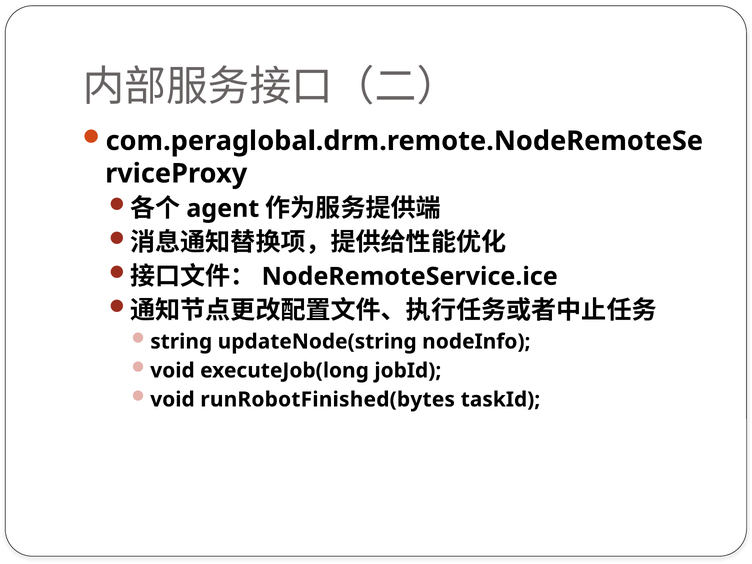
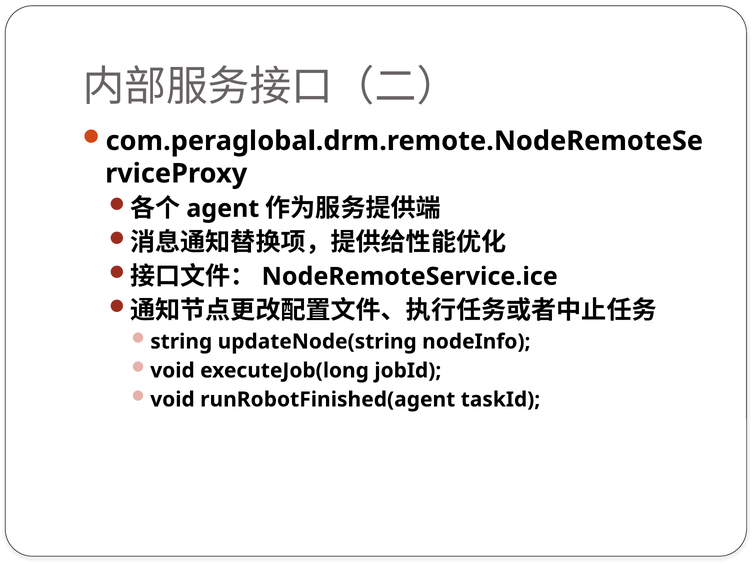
runRobotFinished(bytes: runRobotFinished(bytes -> runRobotFinished(agent (328, 400)
